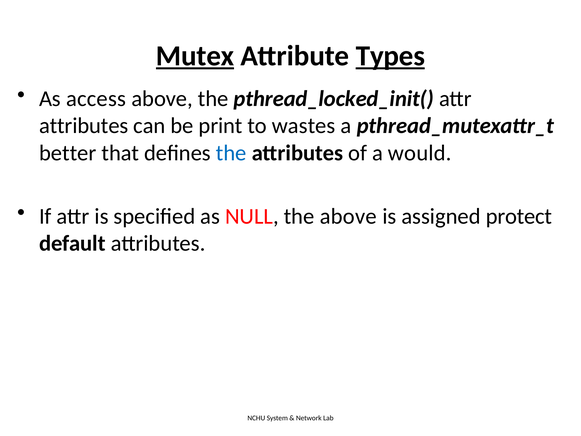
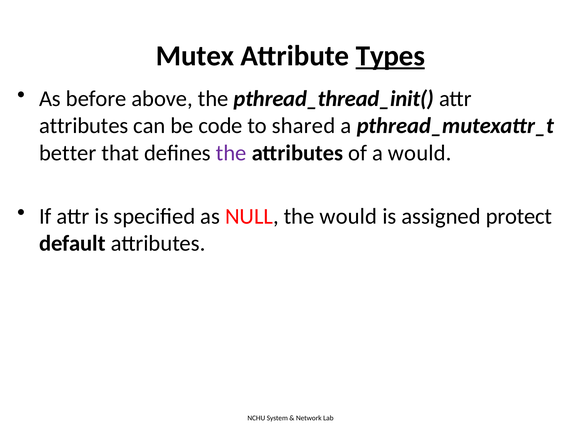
Mutex underline: present -> none (195, 56)
access: access -> before (96, 99)
pthread_locked_init(: pthread_locked_init( -> pthread_thread_init( (334, 99)
print: print -> code (221, 126)
wastes: wastes -> shared (303, 126)
the colour: blue -> purple (231, 153)
the above: above -> would (348, 216)
